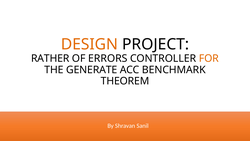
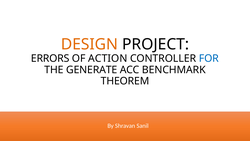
RATHER: RATHER -> ERRORS (50, 58)
ERRORS: ERRORS -> ACTION (108, 58)
FOR colour: orange -> blue (209, 58)
